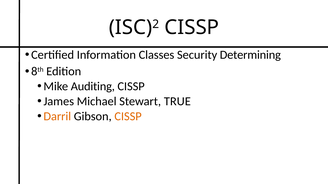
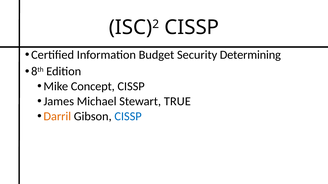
Classes: Classes -> Budget (156, 55)
Auditing: Auditing -> Concept (93, 87)
CISSP colour: orange -> blue (128, 117)
